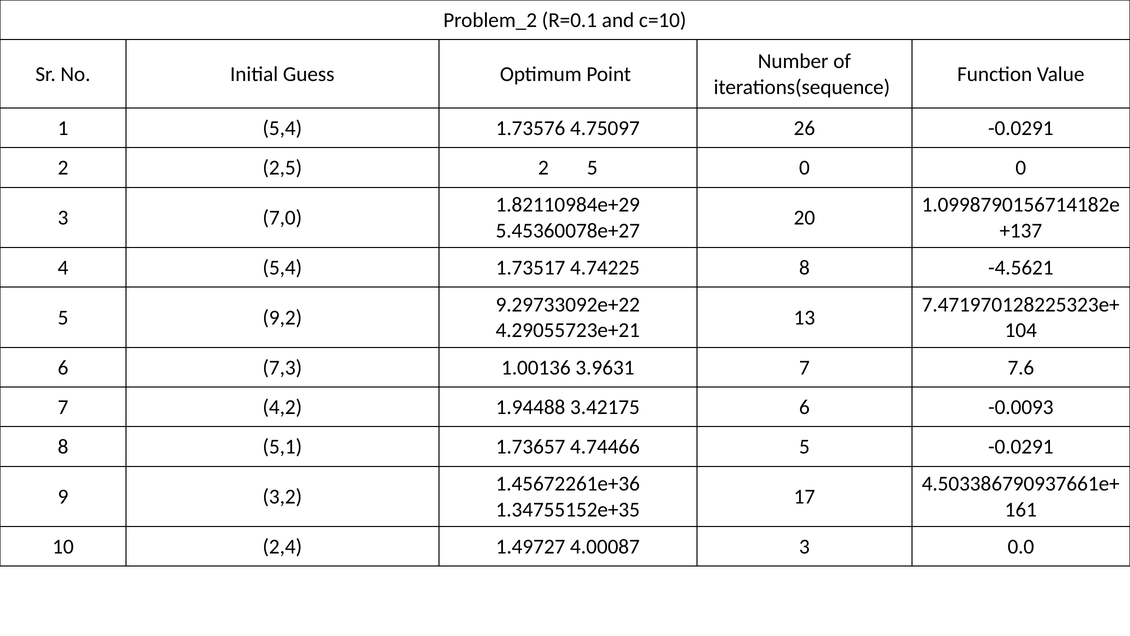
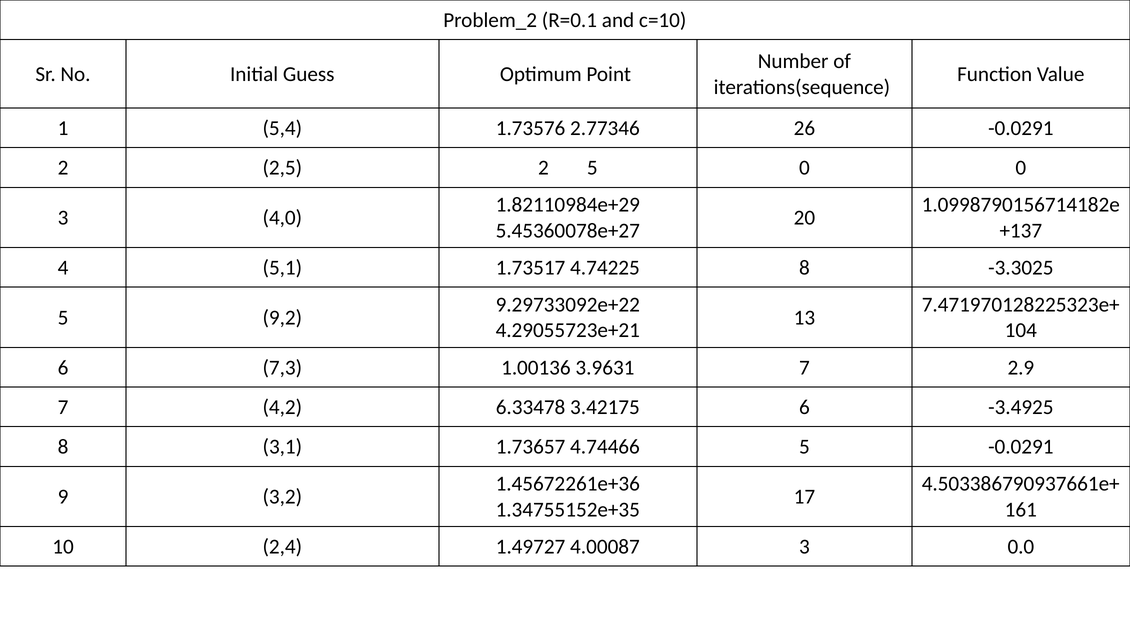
4.75097: 4.75097 -> 2.77346 (605, 128)
7,0: 7,0 -> 4,0 (282, 218)
4 5,4: 5,4 -> 5,1 (282, 267)
-4.5621: -4.5621 -> -3.3025 (1021, 267)
7.6: 7.6 -> 2.9 (1021, 367)
1.94488: 1.94488 -> 6.33478 (531, 407)
-0.0093: -0.0093 -> -3.4925 (1021, 407)
5,1: 5,1 -> 3,1 (282, 447)
